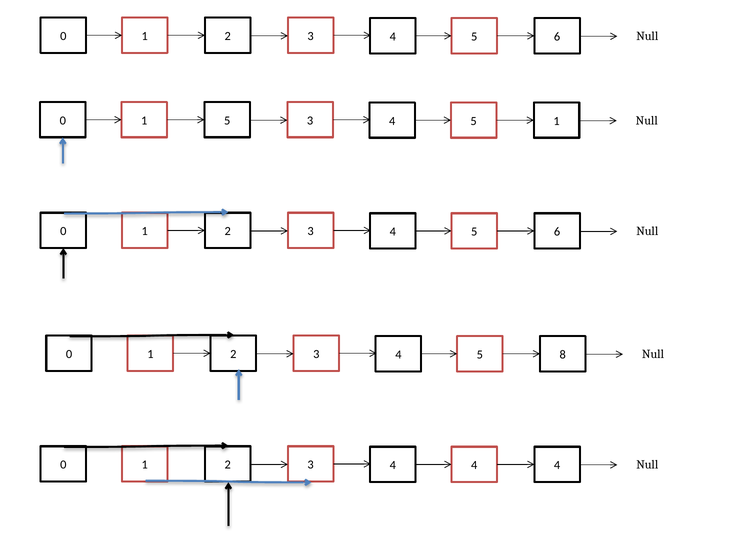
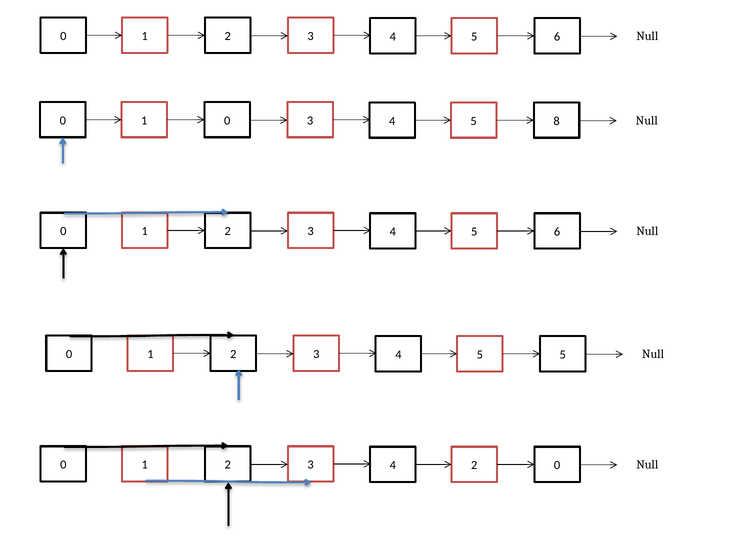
0 5: 5 -> 0 (227, 121)
4 1: 1 -> 8 (557, 121)
4 8: 8 -> 5 (563, 355)
3 4: 4 -> 2 (474, 465)
4: 4 -> 0 (557, 465)
